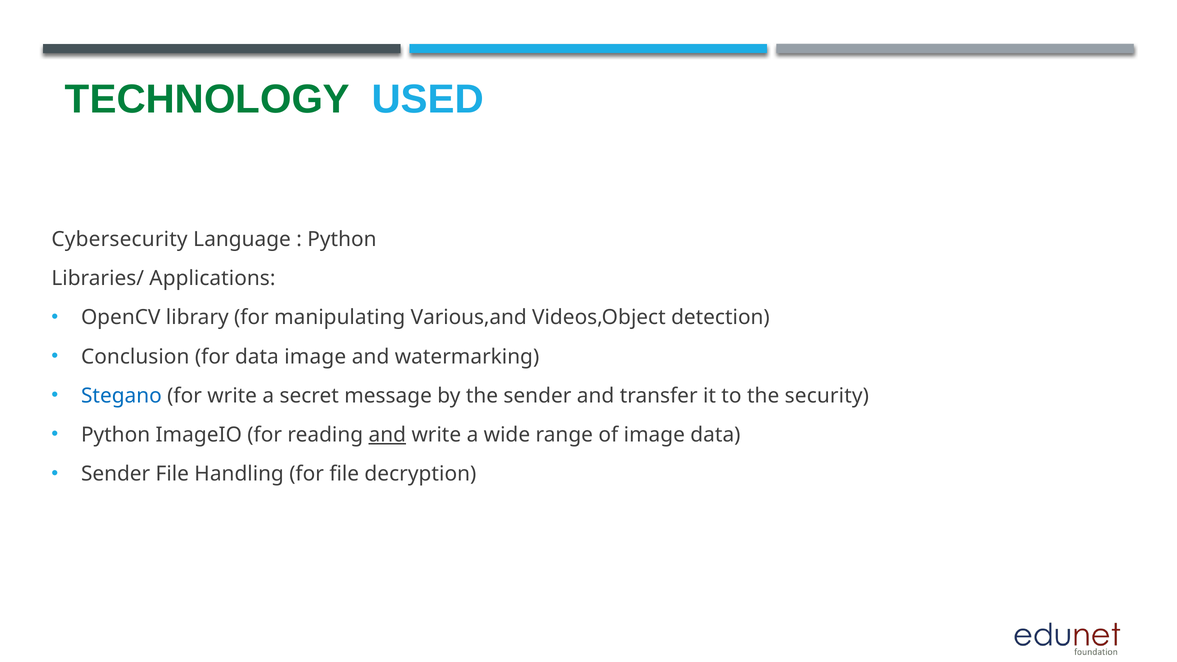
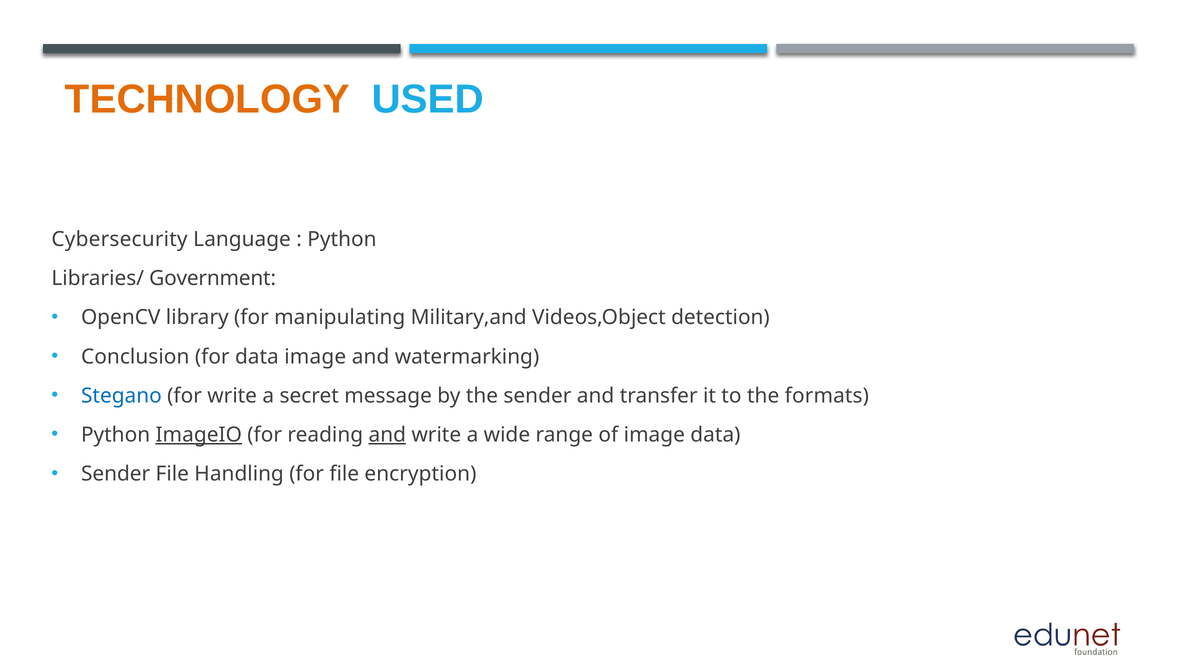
TECHNOLOGY colour: green -> orange (207, 99)
Applications: Applications -> Government (213, 279)
Various,and: Various,and -> Military,and (469, 318)
security: security -> formats (827, 396)
ImageIO underline: none -> present (199, 435)
decryption: decryption -> encryption (420, 474)
